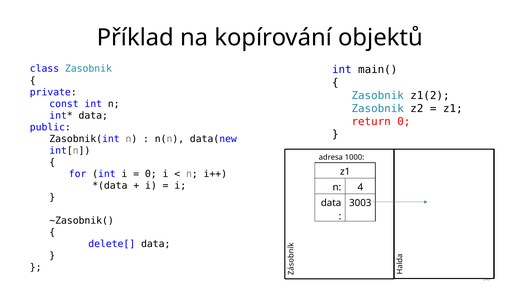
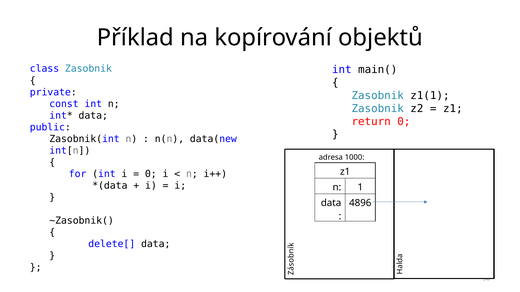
z1(2: z1(2 -> z1(1 (430, 96)
4: 4 -> 1 (360, 188)
3003: 3003 -> 4896 (360, 203)
